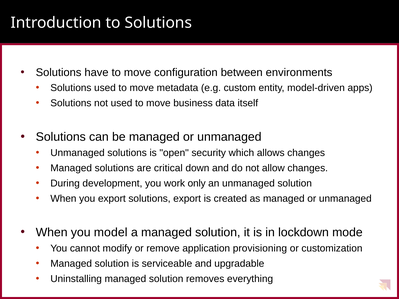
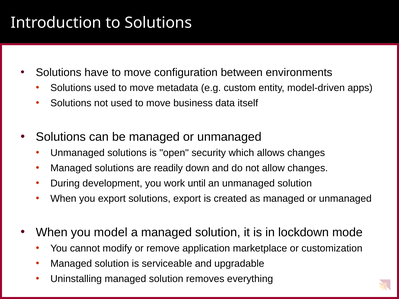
critical: critical -> readily (168, 168)
only: only -> until (197, 184)
provisioning: provisioning -> marketplace (260, 248)
